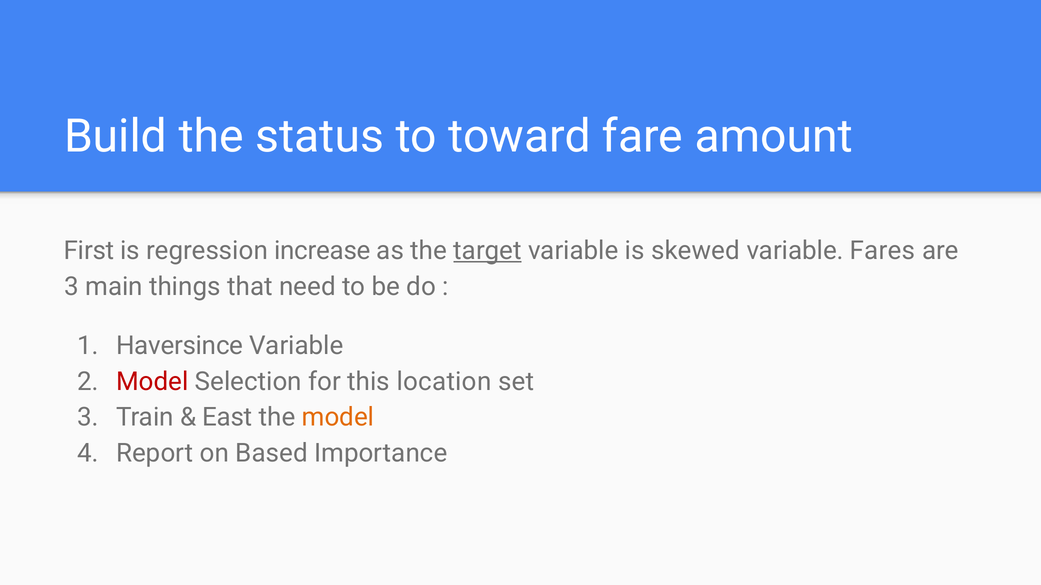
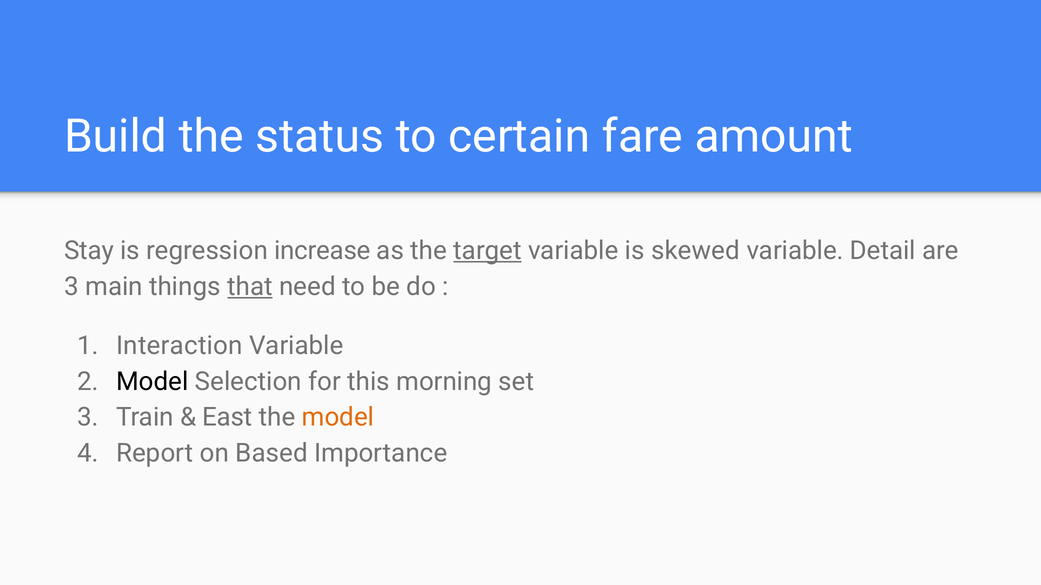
toward: toward -> certain (519, 137)
First: First -> Stay (89, 251)
Fares: Fares -> Detail (883, 251)
that underline: none -> present (250, 287)
Haversince: Haversince -> Interaction (179, 346)
Model colour: red -> black (152, 382)
location: location -> morning (444, 382)
